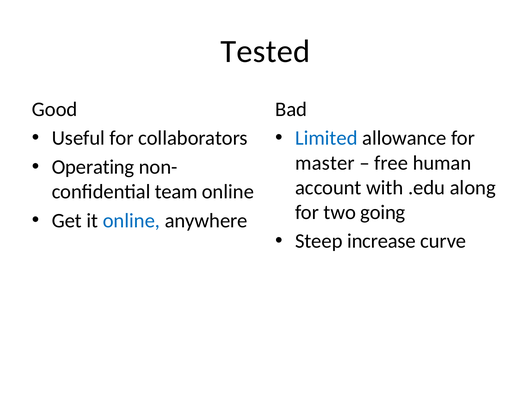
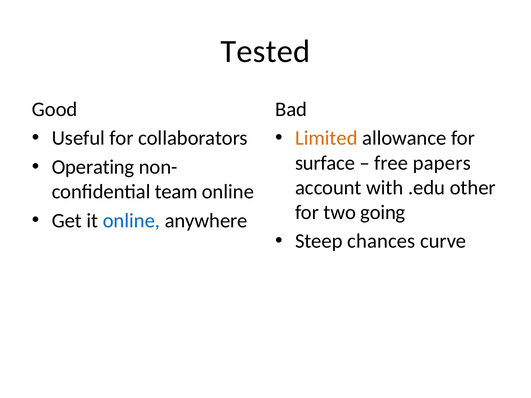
Limited colour: blue -> orange (326, 138)
master: master -> surface (325, 163)
human: human -> papers (442, 163)
along: along -> other (473, 188)
increase: increase -> chances (381, 241)
